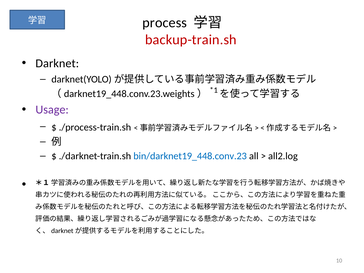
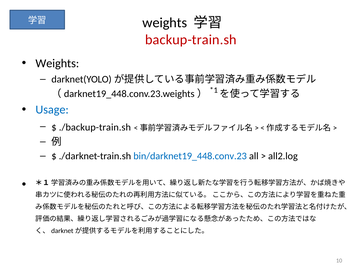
process: process -> weights (165, 23)
Darknet: Darknet -> Weights (57, 63)
Usage colour: purple -> blue (52, 110)
./process-train.sh: ./process-train.sh -> ./backup-train.sh (95, 127)
